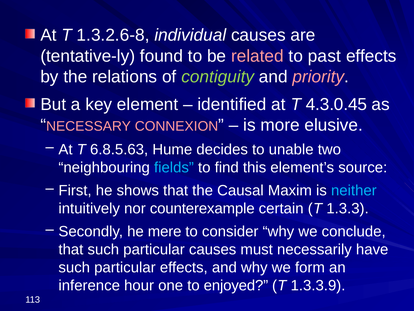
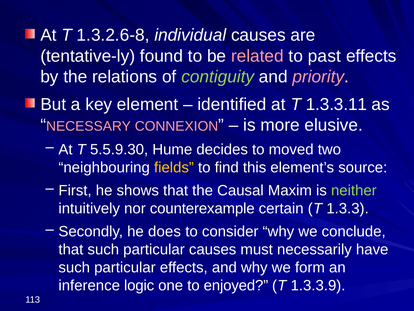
4.3.0.45: 4.3.0.45 -> 1.3.3.11 (336, 104)
6.8.5.63: 6.8.5.63 -> 5.5.9.30 (119, 149)
unable: unable -> moved (291, 149)
fields colour: light blue -> yellow (174, 167)
neither colour: light blue -> light green (354, 190)
mere: mere -> does (164, 231)
hour: hour -> logic (139, 285)
